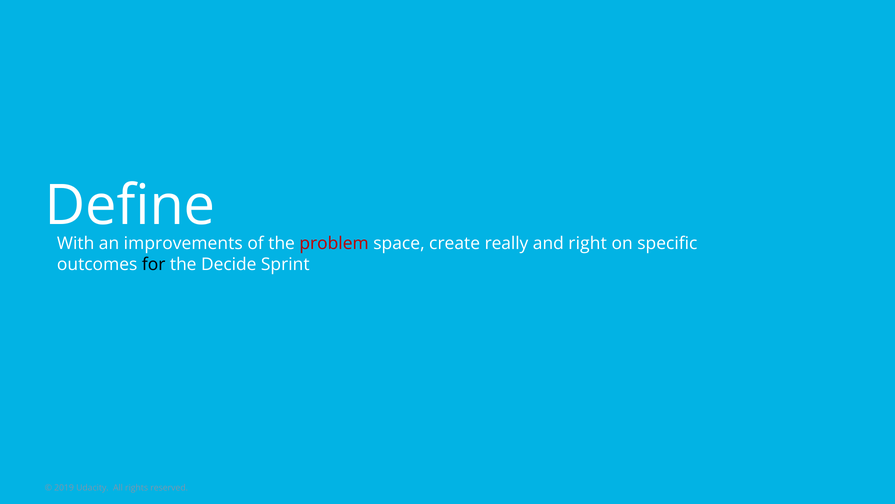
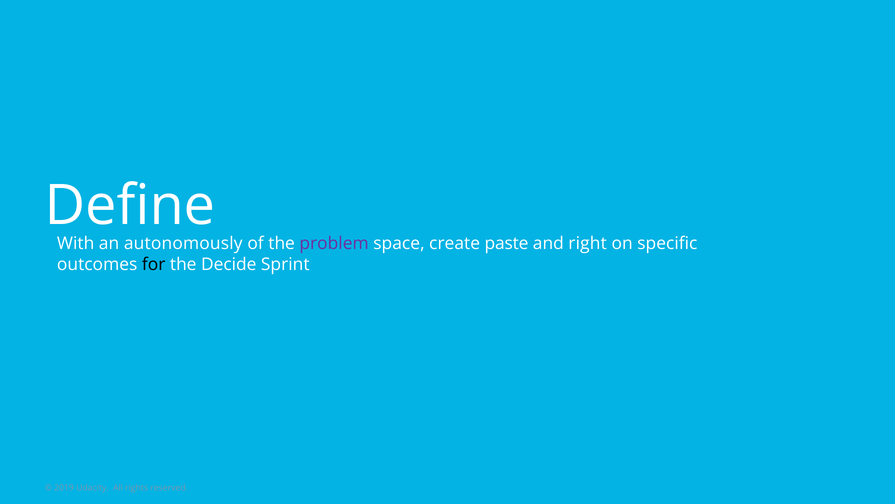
improvements: improvements -> autonomously (183, 243)
problem colour: red -> purple (334, 243)
really: really -> paste (507, 243)
